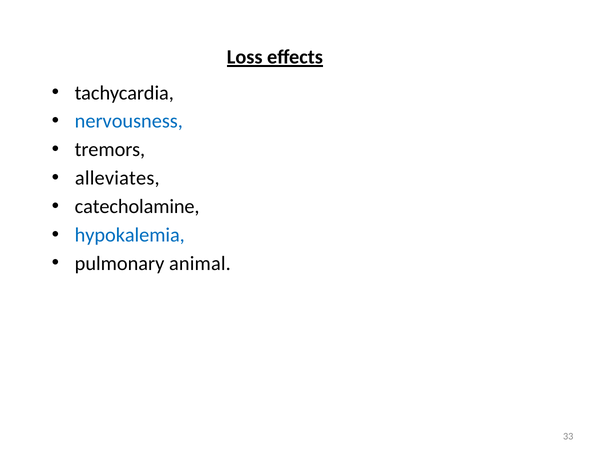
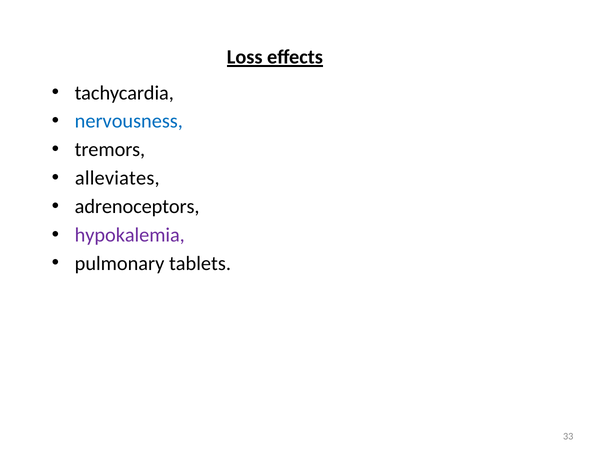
catecholamine: catecholamine -> adrenoceptors (137, 207)
hypokalemia colour: blue -> purple (130, 235)
animal: animal -> tablets (200, 264)
